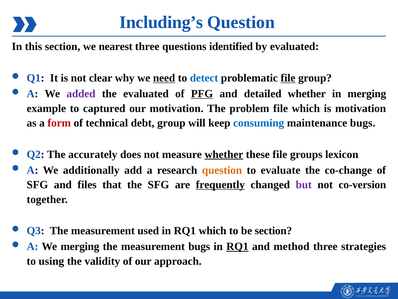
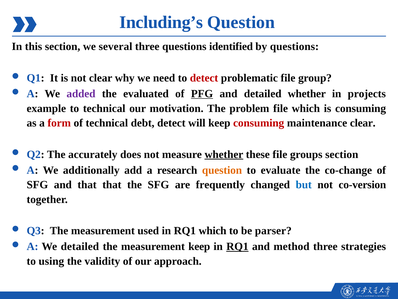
nearest: nearest -> several (116, 46)
by evaluated: evaluated -> questions (294, 46)
need underline: present -> none (164, 78)
detect colour: blue -> red (204, 78)
file underline: present -> none (288, 78)
in merging: merging -> projects (367, 94)
to captured: captured -> technical (104, 108)
is motivation: motivation -> consuming (361, 108)
debt group: group -> detect (171, 123)
consuming colour: blue -> red (259, 123)
maintenance bugs: bugs -> clear (363, 123)
groups lexicon: lexicon -> section (342, 154)
and files: files -> that (87, 184)
frequently underline: present -> none (220, 184)
but colour: purple -> blue (304, 184)
be section: section -> parser (273, 230)
We merging: merging -> detailed (80, 246)
measurement bugs: bugs -> keep (199, 246)
